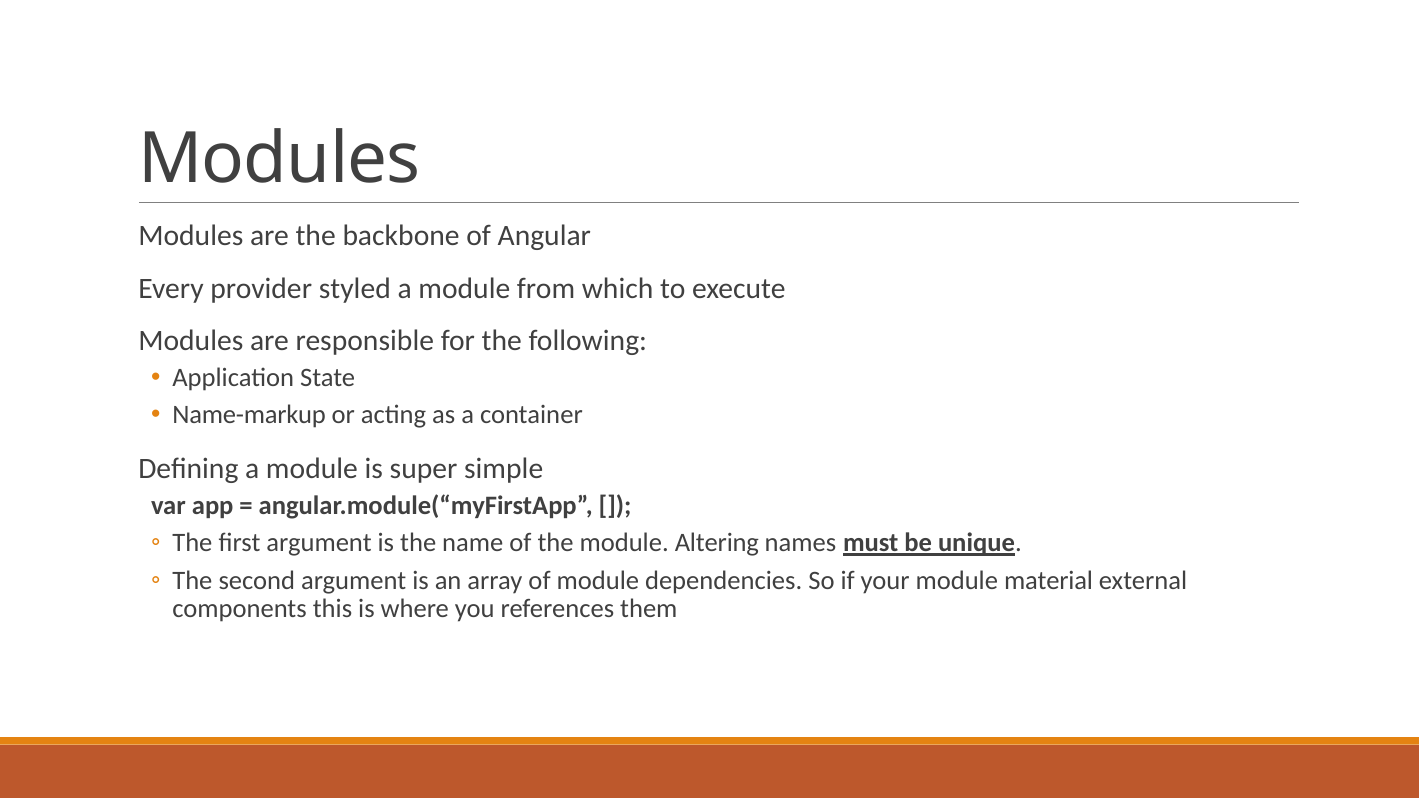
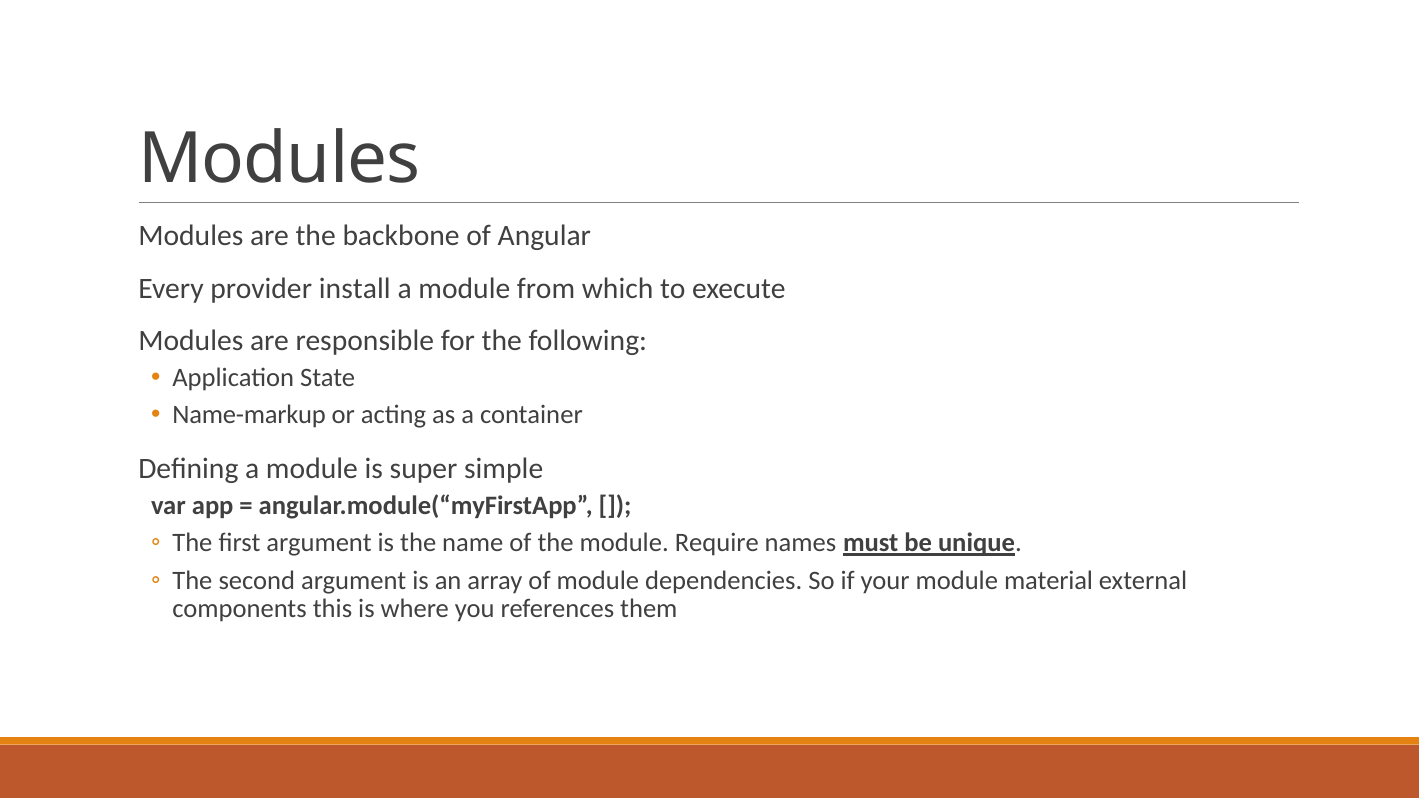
styled: styled -> install (355, 289)
Altering: Altering -> Require (717, 543)
